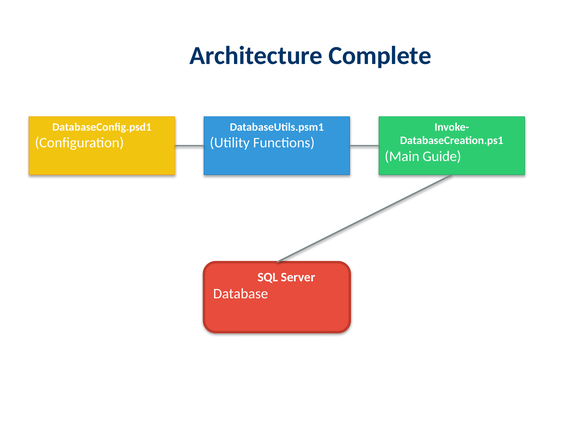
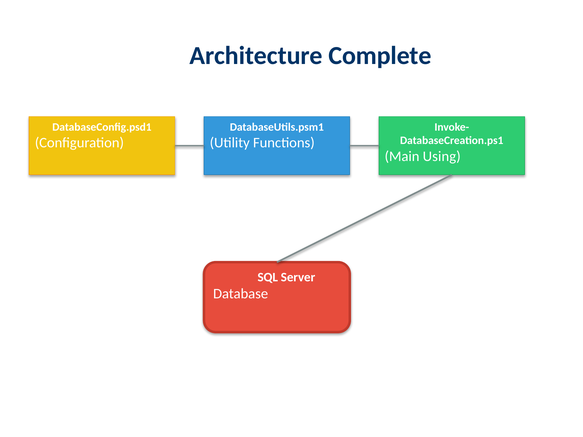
Guide: Guide -> Using (442, 156)
